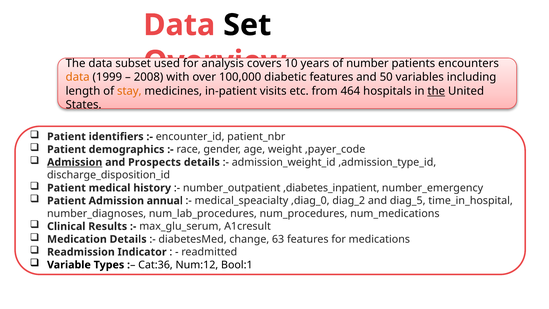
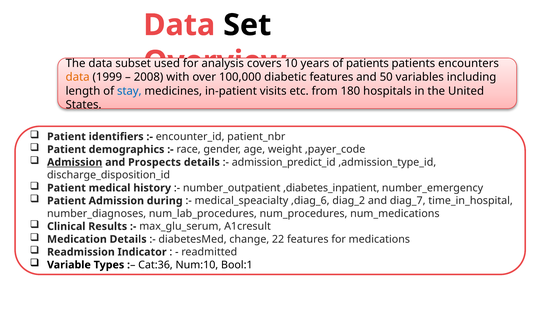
of number: number -> patients (367, 63)
stay colour: orange -> blue (129, 91)
464: 464 -> 180 (350, 91)
the underline: present -> none (436, 91)
admission_weight_id: admission_weight_id -> admission_predict_id (284, 162)
annual: annual -> during (165, 201)
,diag_0: ,diag_0 -> ,diag_6 (310, 201)
diag_5: diag_5 -> diag_7 (408, 201)
63: 63 -> 22 (278, 239)
Num:12: Num:12 -> Num:10 (197, 265)
